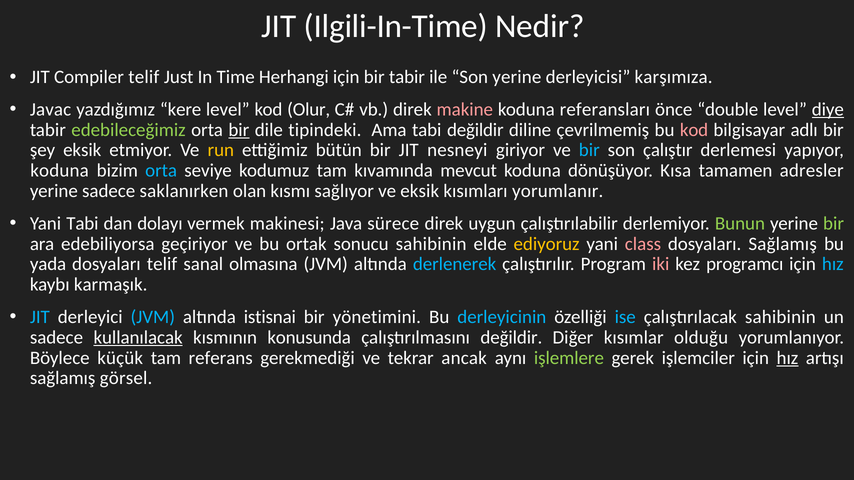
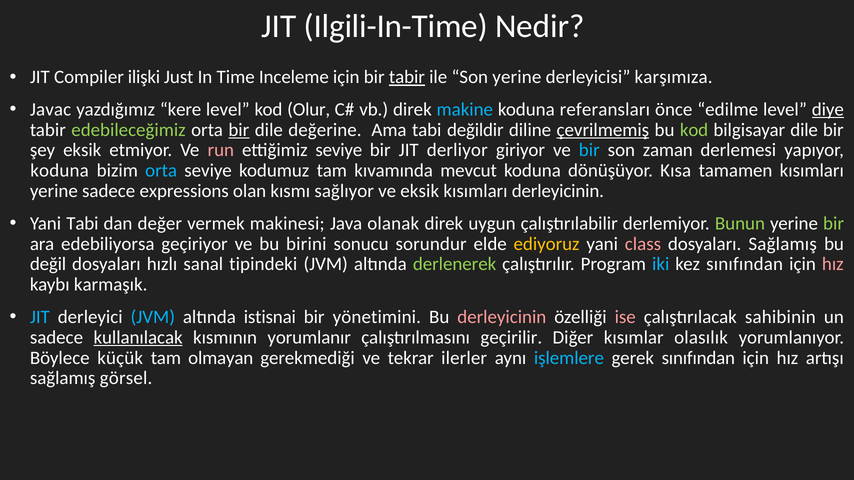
Compiler telif: telif -> ilişki (144, 77)
Herhangi: Herhangi -> Inceleme (294, 77)
tabir underline: none -> present (407, 77)
makine colour: pink -> light blue (465, 109)
double: double -> edilme (728, 109)
tipindeki: tipindeki -> değerine (325, 130)
çevrilmemiş underline: none -> present (603, 130)
kod colour: pink -> light green (694, 130)
bilgisayar adlı: adlı -> dile (804, 130)
run colour: yellow -> pink (221, 150)
ettiğimiz bütün: bütün -> seviye (339, 150)
nesneyi: nesneyi -> derliyor (457, 150)
çalıştır: çalıştır -> zaman (668, 150)
tamamen adresler: adresler -> kısımları (812, 171)
saklanırken: saklanırken -> expressions (184, 191)
kısımları yorumlanır: yorumlanır -> derleyicinin (558, 191)
dolayı: dolayı -> değer (160, 224)
sürece: sürece -> olanak (393, 224)
ortak: ortak -> birini (306, 244)
sonucu sahibinin: sahibinin -> sorundur (431, 244)
yada: yada -> değil (48, 264)
dosyaları telif: telif -> hızlı (162, 264)
olmasına: olmasına -> tipindeki (263, 264)
derlenerek colour: light blue -> light green (455, 264)
iki colour: pink -> light blue (661, 264)
kez programcı: programcı -> sınıfından (745, 264)
hız colour: light blue -> pink (833, 264)
derleyicinin colour: light blue -> pink (502, 317)
ise colour: light blue -> pink (625, 317)
konusunda: konusunda -> yorumlanır (309, 338)
çalıştırılmasını değildir: değildir -> geçirilir (511, 338)
olduğu: olduğu -> olasılık (701, 338)
referans: referans -> olmayan (221, 358)
ancak: ancak -> ilerler (464, 358)
işlemlere colour: light green -> light blue (569, 358)
gerek işlemciler: işlemciler -> sınıfından (698, 358)
hız underline: present -> none (787, 358)
